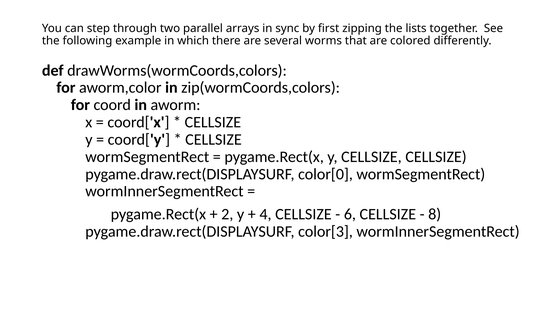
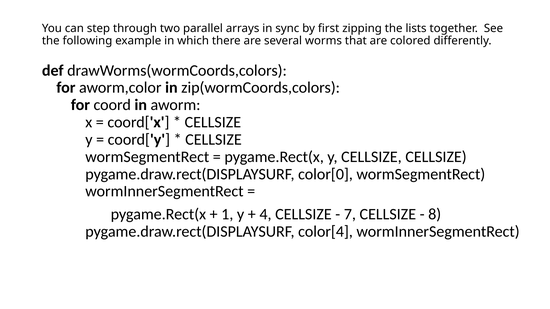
2: 2 -> 1 (227, 215)
6: 6 -> 7 (350, 215)
color[3: color[3 -> color[4 (325, 232)
